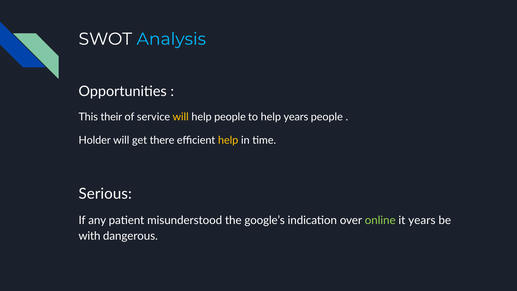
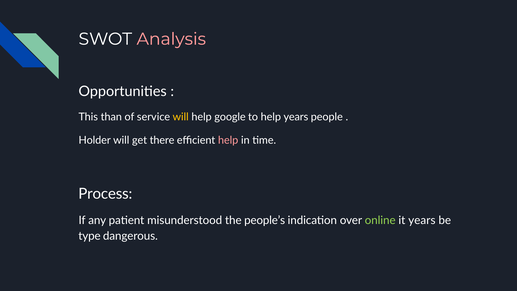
Analysis colour: light blue -> pink (171, 39)
their: their -> than (111, 117)
help people: people -> google (230, 117)
help colour: yellow -> pink (228, 140)
Serious: Serious -> Process (105, 194)
google’s: google’s -> people’s (265, 220)
with: with -> type (89, 236)
